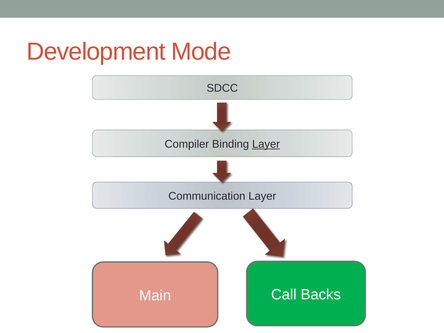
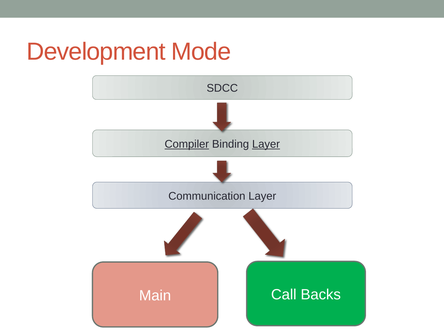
Compiler underline: none -> present (187, 144)
